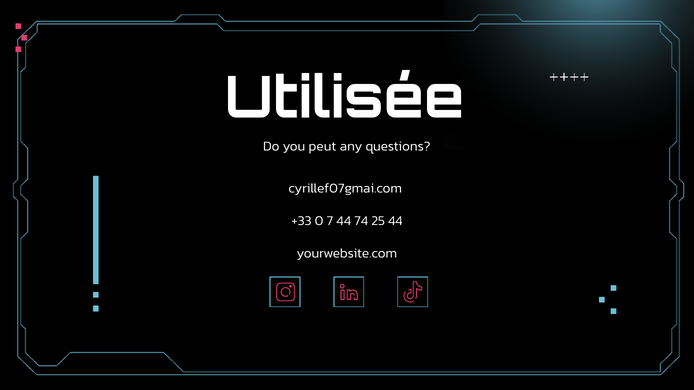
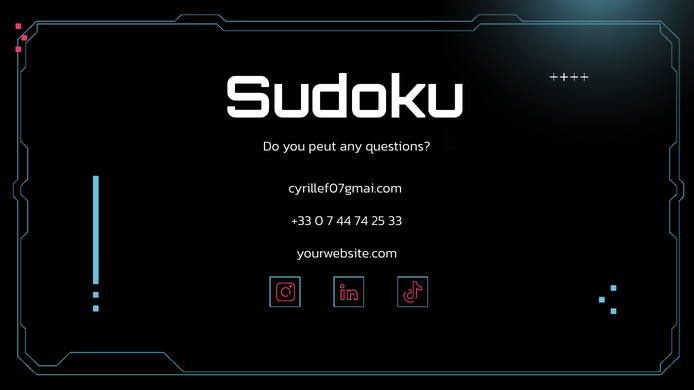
Utilisée: Utilisée -> Sudoku (345, 99)
25 44: 44 -> 33 (395, 221)
